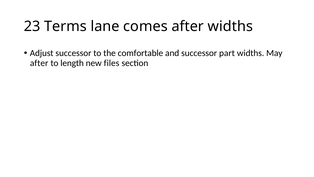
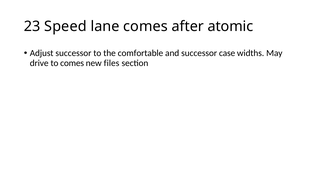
Terms: Terms -> Speed (65, 26)
after widths: widths -> atomic (230, 26)
part: part -> case (227, 53)
after: after -> drive (39, 63)
to length: length -> comes (72, 63)
